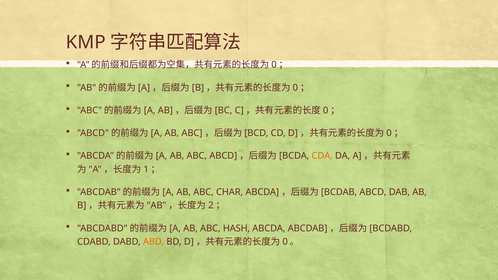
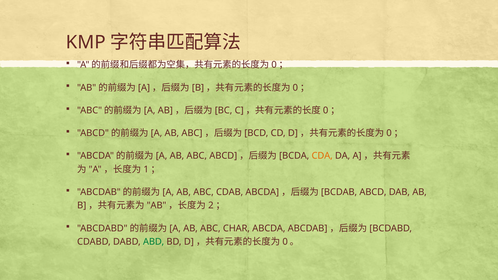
CHAR: CHAR -> CDAB (230, 192)
HASH: HASH -> CHAR (236, 228)
ABD colour: orange -> green (154, 242)
